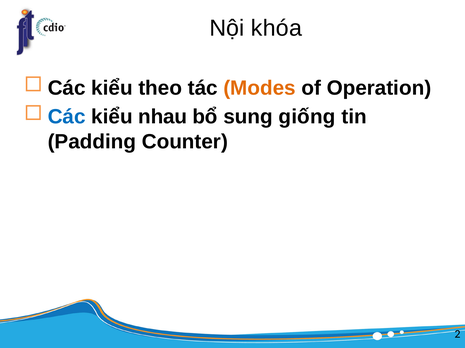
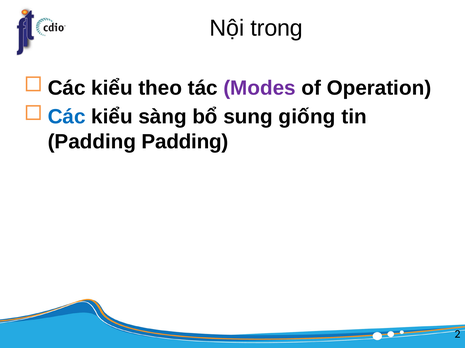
khóa: khóa -> trong (277, 28)
Modes colour: orange -> purple (260, 88)
nhau: nhau -> sàng (163, 117)
Padding Counter: Counter -> Padding (185, 142)
